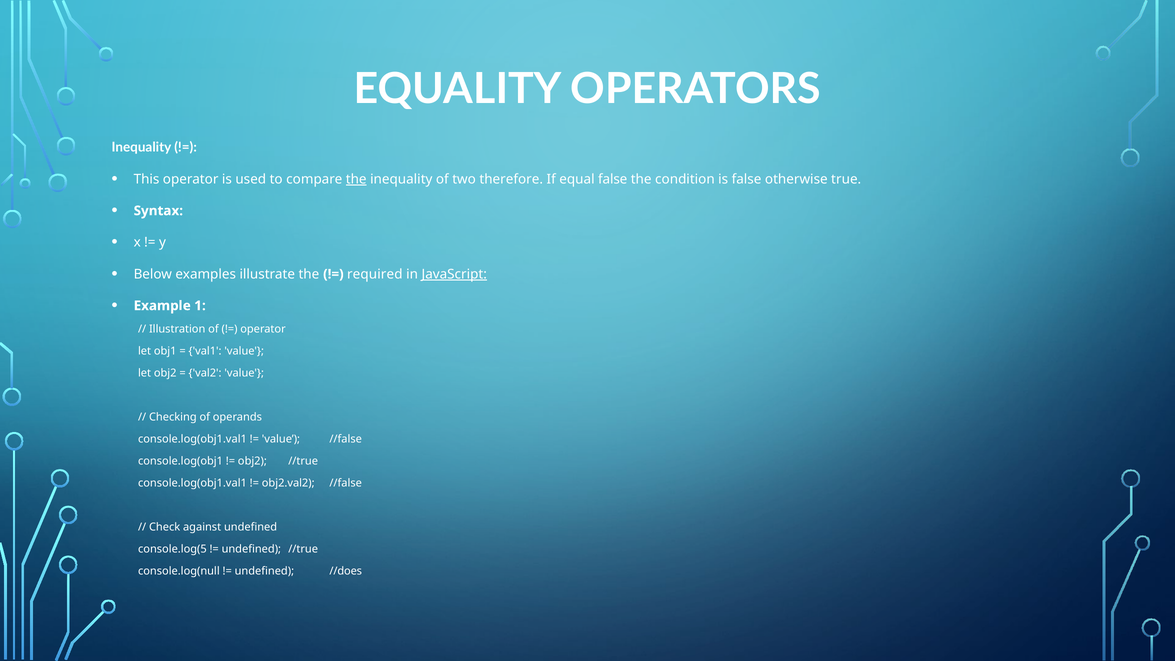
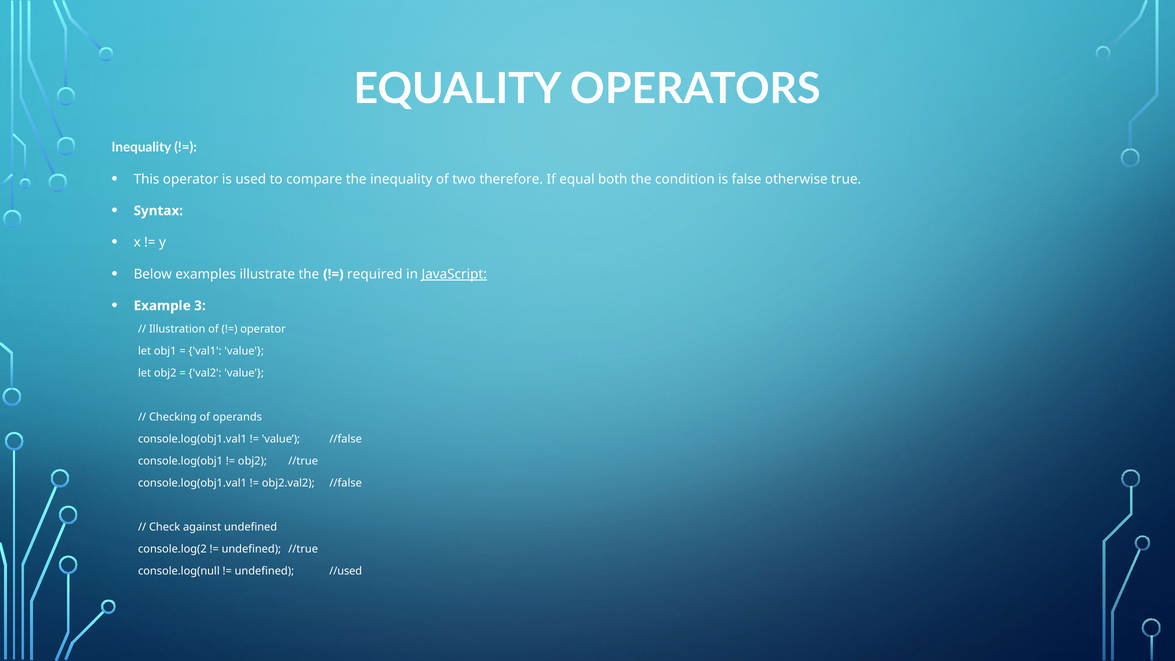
the underline: present -> none (356, 179)
equal false: false -> both (613, 179)
1: 1 -> 3 (200, 306)
console.log(5: console.log(5 -> console.log(2 (172, 549)
//does: //does -> //used (346, 571)
